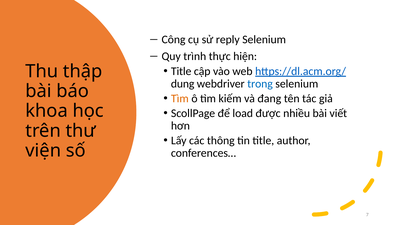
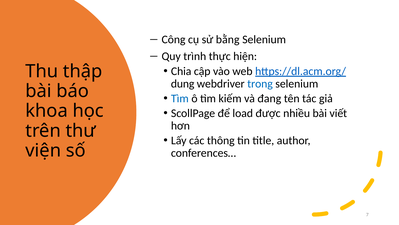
reply: reply -> bằng (228, 40)
Title: Title -> Chia (181, 71)
Tìm colour: orange -> blue (180, 98)
